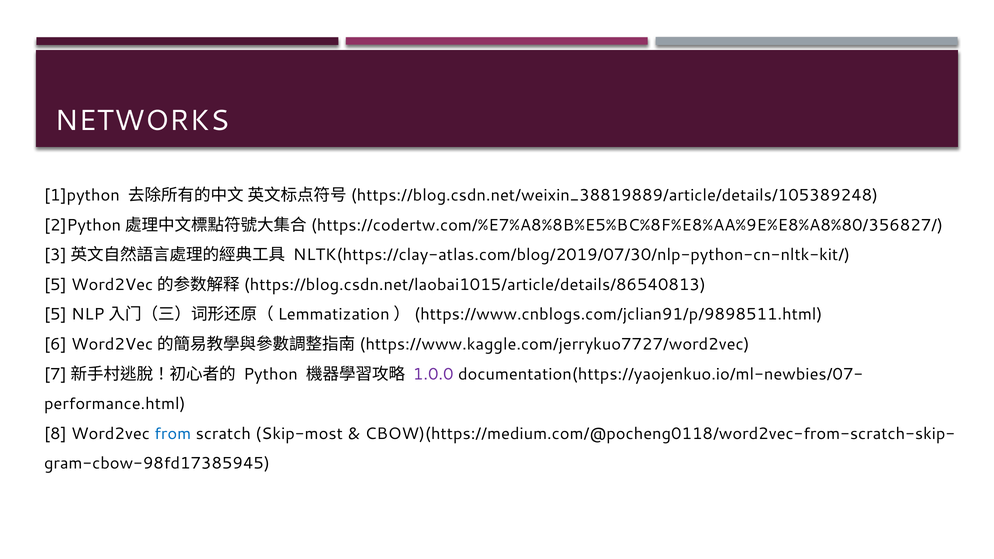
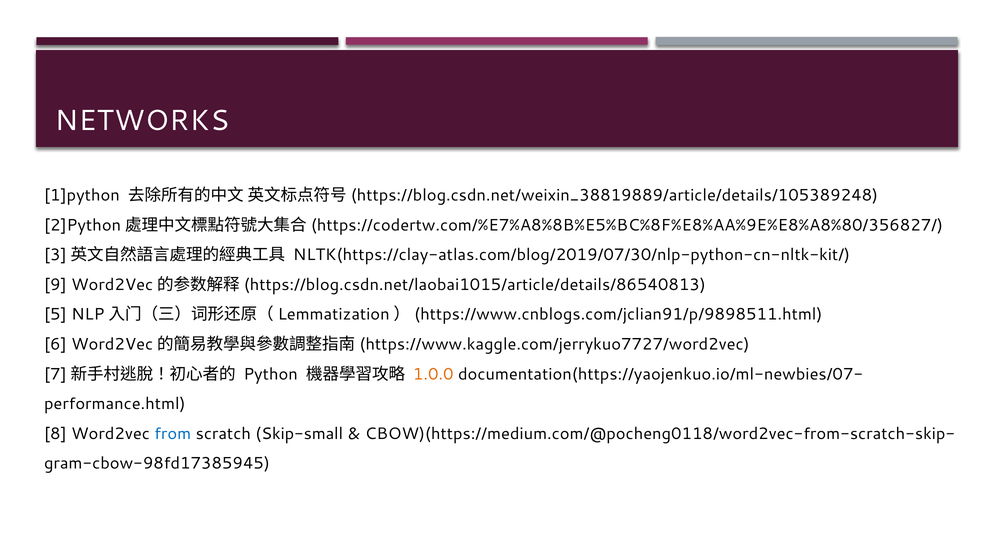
5: 5 -> 9 (55, 285)
1.0.0 colour: purple -> orange (433, 374)
Skip-most: Skip-most -> Skip-small (299, 434)
